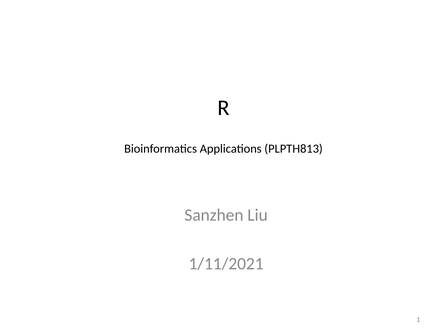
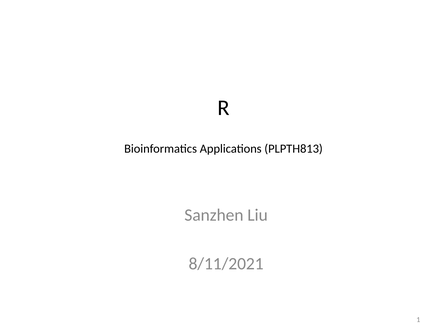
1/11/2021: 1/11/2021 -> 8/11/2021 (226, 264)
